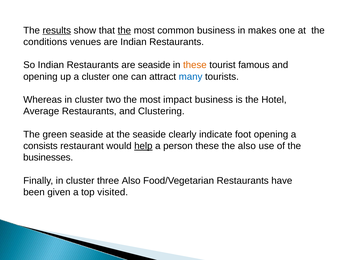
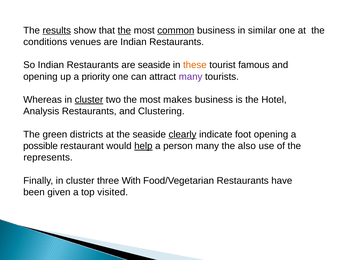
common underline: none -> present (176, 30)
makes: makes -> similar (262, 30)
a cluster: cluster -> priority (96, 77)
many colour: blue -> purple (191, 77)
cluster underline: none -> present (89, 100)
impact: impact -> makes (178, 100)
Average: Average -> Analysis (41, 111)
green seaside: seaside -> districts (86, 135)
clearly underline: none -> present (183, 135)
consists: consists -> possible (40, 146)
person these: these -> many (207, 146)
businesses: businesses -> represents (48, 158)
three Also: Also -> With (131, 181)
